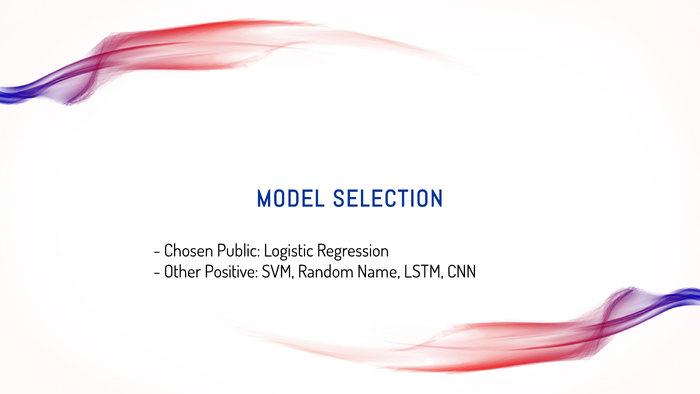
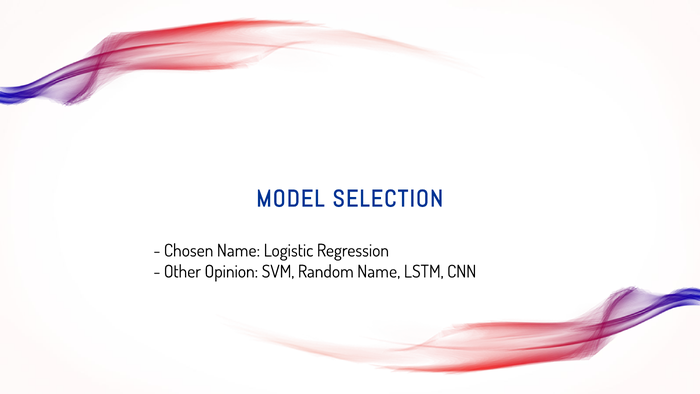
Chosen Public: Public -> Name (238, 251)
Positive: Positive -> Opinion (231, 272)
